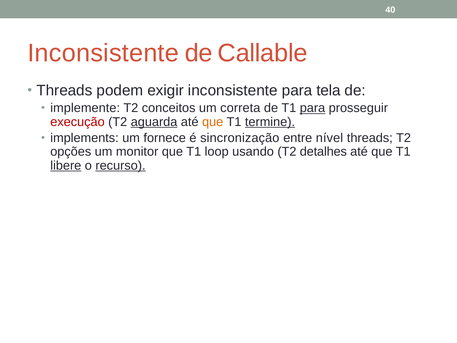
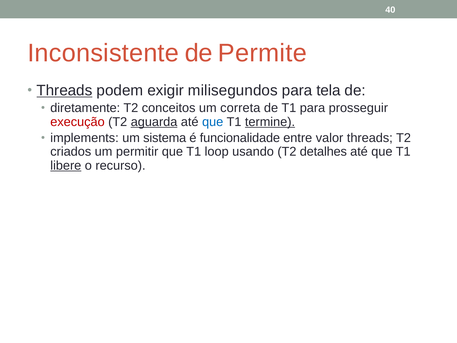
Callable: Callable -> Permite (262, 53)
Threads underline: none -> present (64, 90)
exigir inconsistente: inconsistente -> milisegundos (233, 90)
implemente: implemente -> diretamente (85, 108)
para underline: present -> none (312, 108)
que colour: orange -> blue (213, 122)
fornece: fornece -> sistema (165, 138)
sincronização: sincronização -> funcionalidade (240, 138)
nível: nível -> valor (330, 138)
opções: opções -> criados (71, 152)
monitor: monitor -> permitir (137, 152)
recurso underline: present -> none (120, 165)
